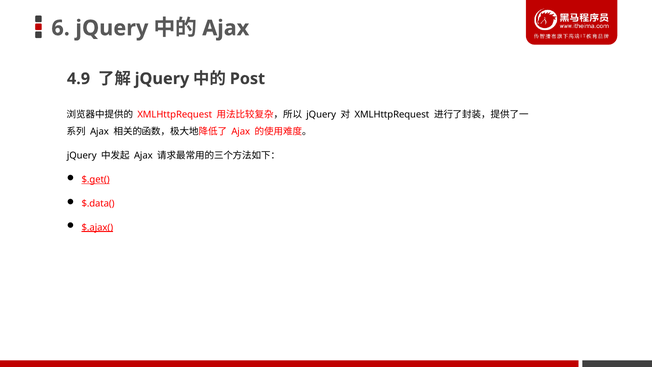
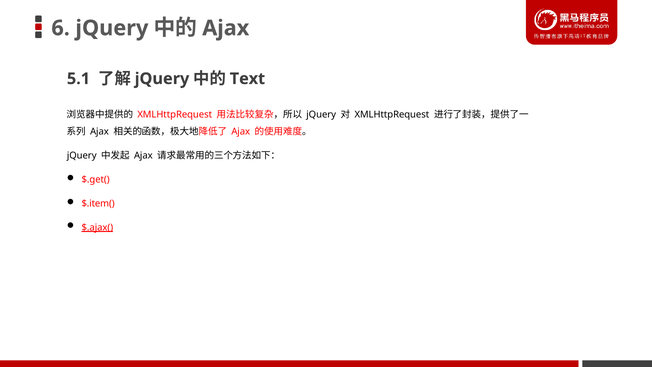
4.9: 4.9 -> 5.1 (79, 79)
Post: Post -> Text (247, 79)
$.get( underline: present -> none (96, 180)
$.data(: $.data( -> $.item( (98, 203)
